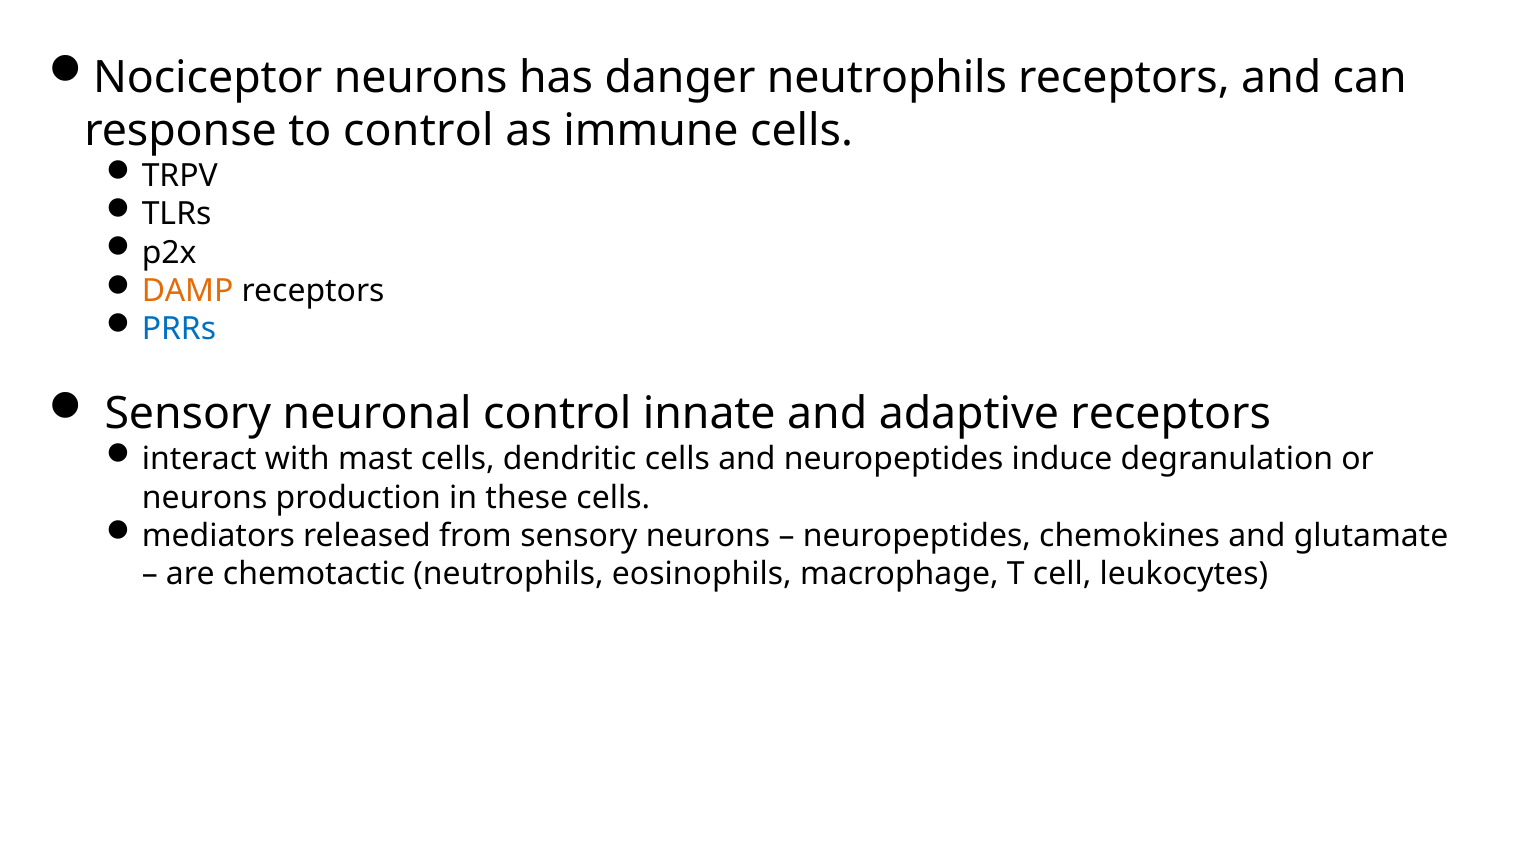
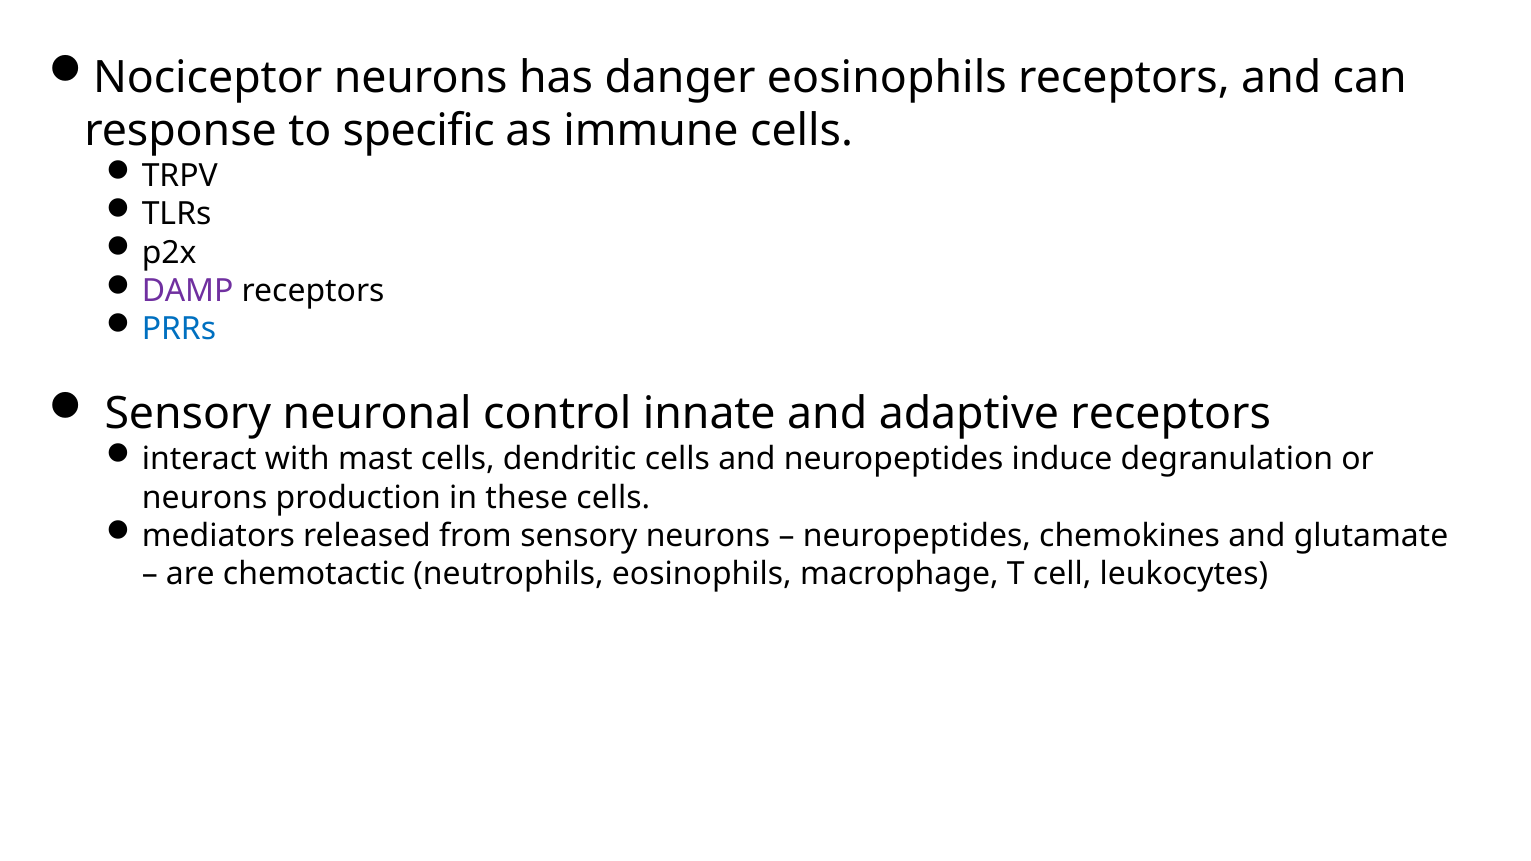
danger neutrophils: neutrophils -> eosinophils (887, 77)
to control: control -> specific (419, 131)
DAMP colour: orange -> purple (188, 291)
